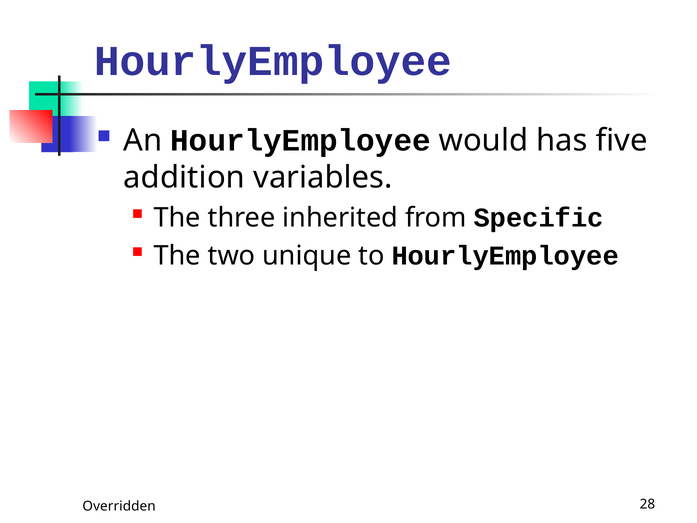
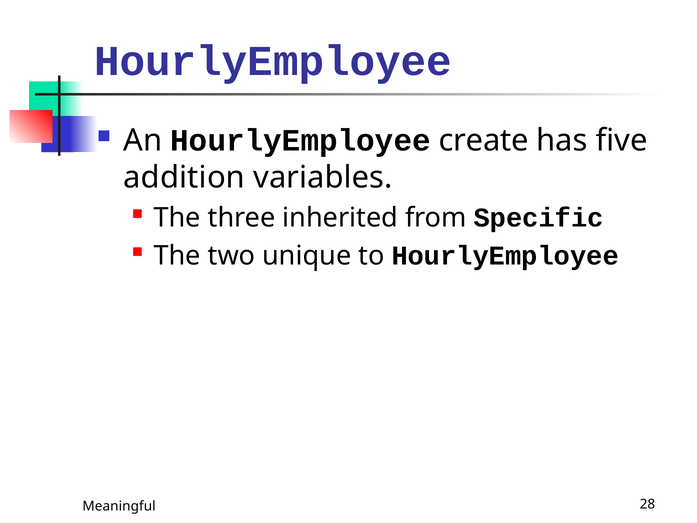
would: would -> create (484, 140)
Overridden: Overridden -> Meaningful (119, 506)
